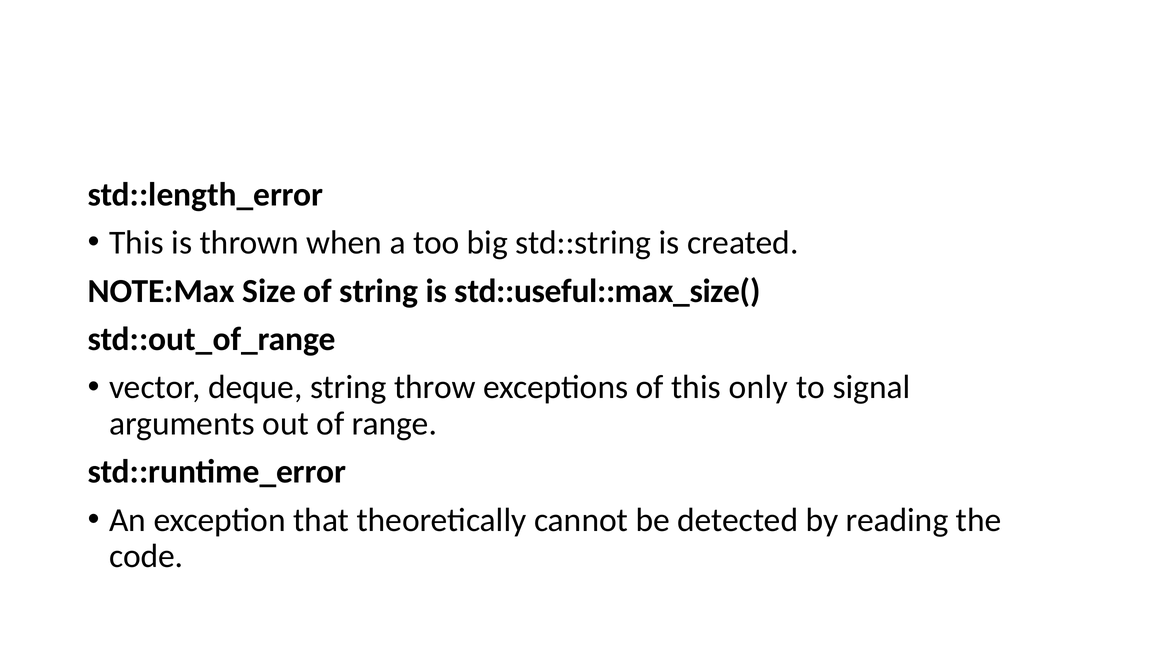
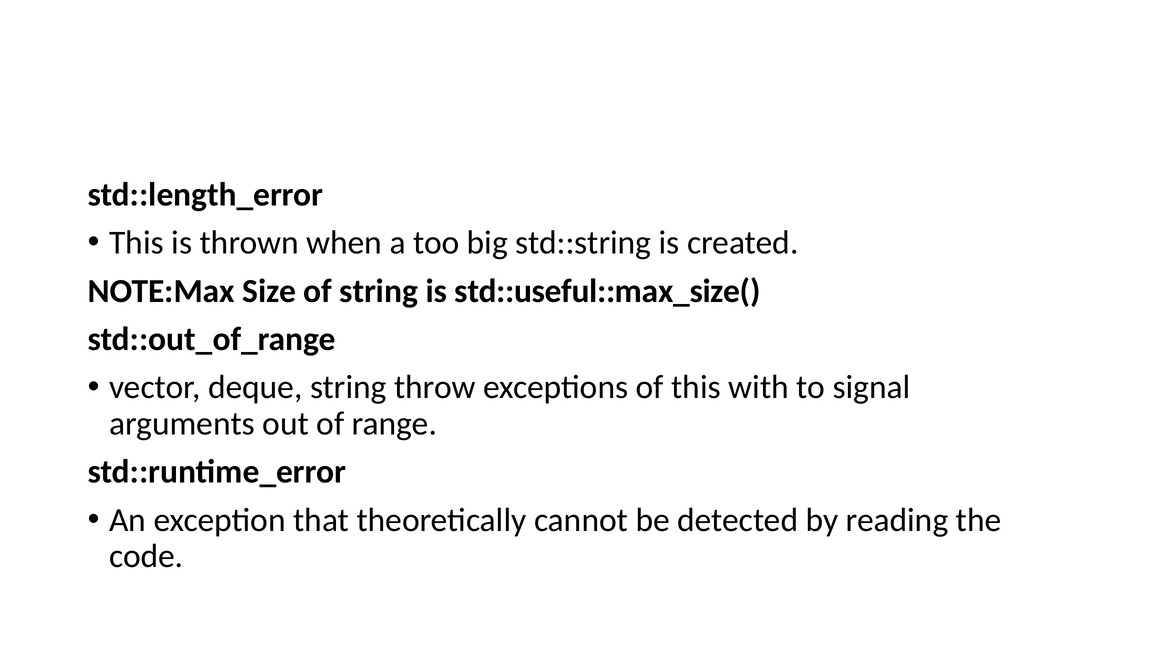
only: only -> with (759, 387)
